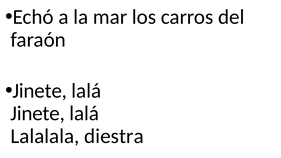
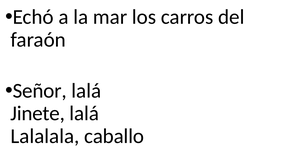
Jinete: Jinete -> Señor (40, 91)
diestra: diestra -> caballo (114, 136)
